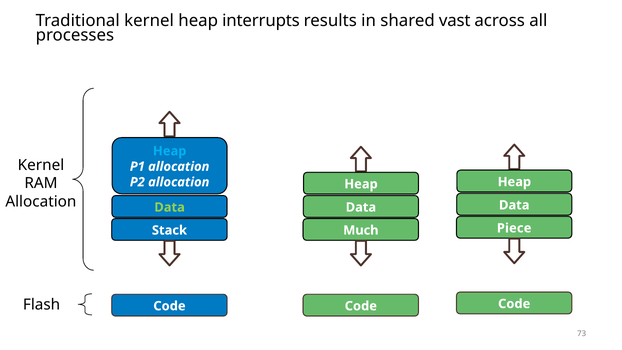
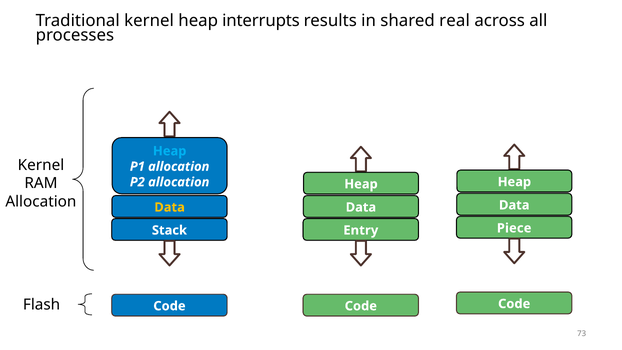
vast: vast -> real (455, 21)
Data colour: light green -> yellow (170, 207)
Much: Much -> Entry (361, 230)
